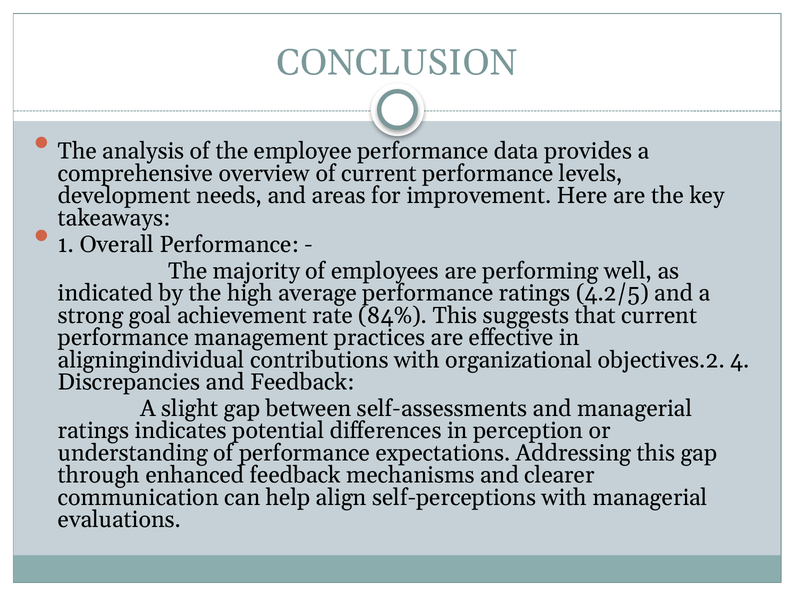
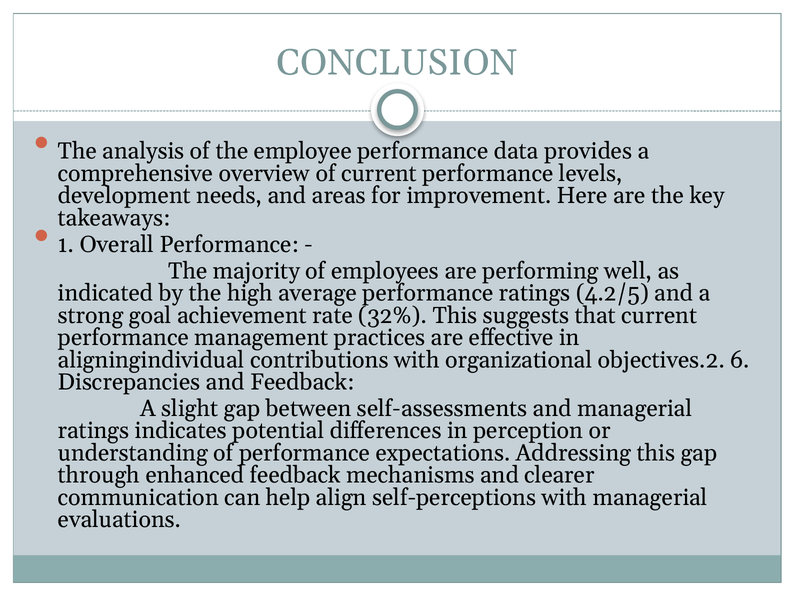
84%: 84% -> 32% (393, 316)
4: 4 -> 6 (740, 360)
